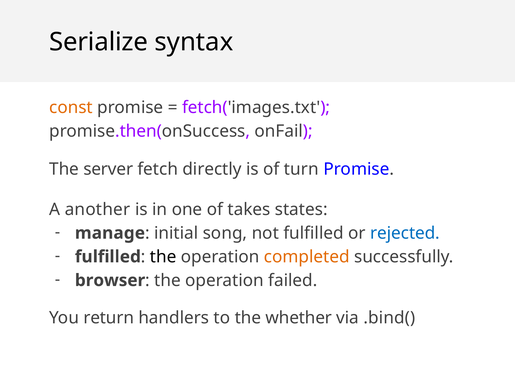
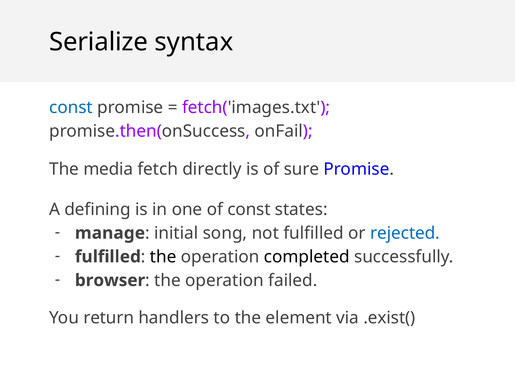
const colour: orange -> blue (71, 108)
server: server -> media (108, 169)
turn: turn -> sure (301, 169)
another: another -> defining (98, 210)
of takes: takes -> const (249, 210)
completed colour: orange -> black (307, 257)
whether: whether -> element (299, 318)
.bind(: .bind( -> .exist( (389, 318)
